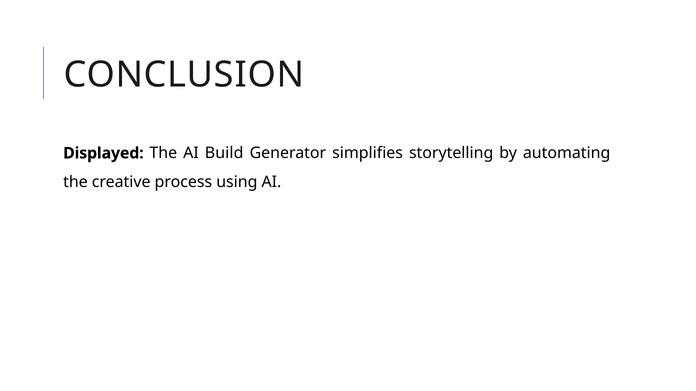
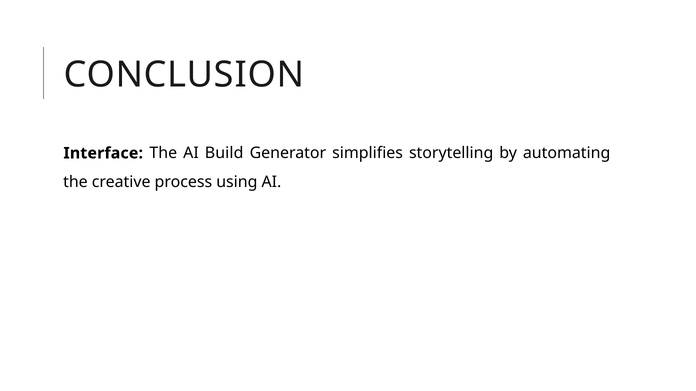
Displayed: Displayed -> Interface (103, 153)
